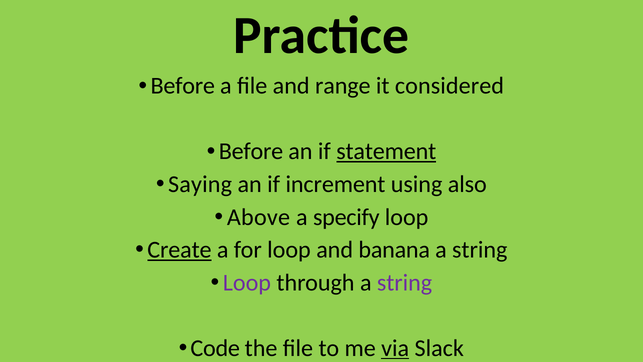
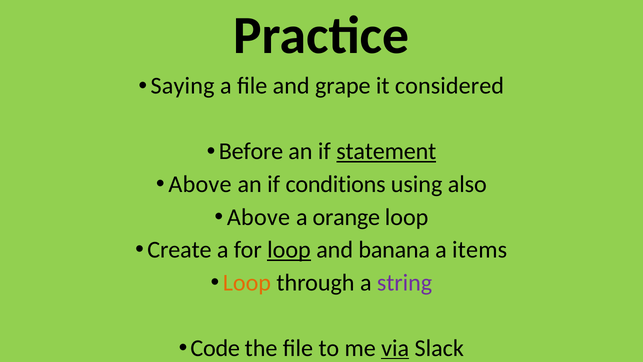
Before: Before -> Saying (183, 86)
range: range -> grape (343, 86)
Saying: Saying -> Above (200, 184)
increment: increment -> conditions (336, 184)
specify: specify -> orange (346, 217)
Create underline: present -> none (179, 250)
loop underline: none -> present (289, 250)
string: string -> items (480, 250)
Loop colour: purple -> orange (247, 282)
